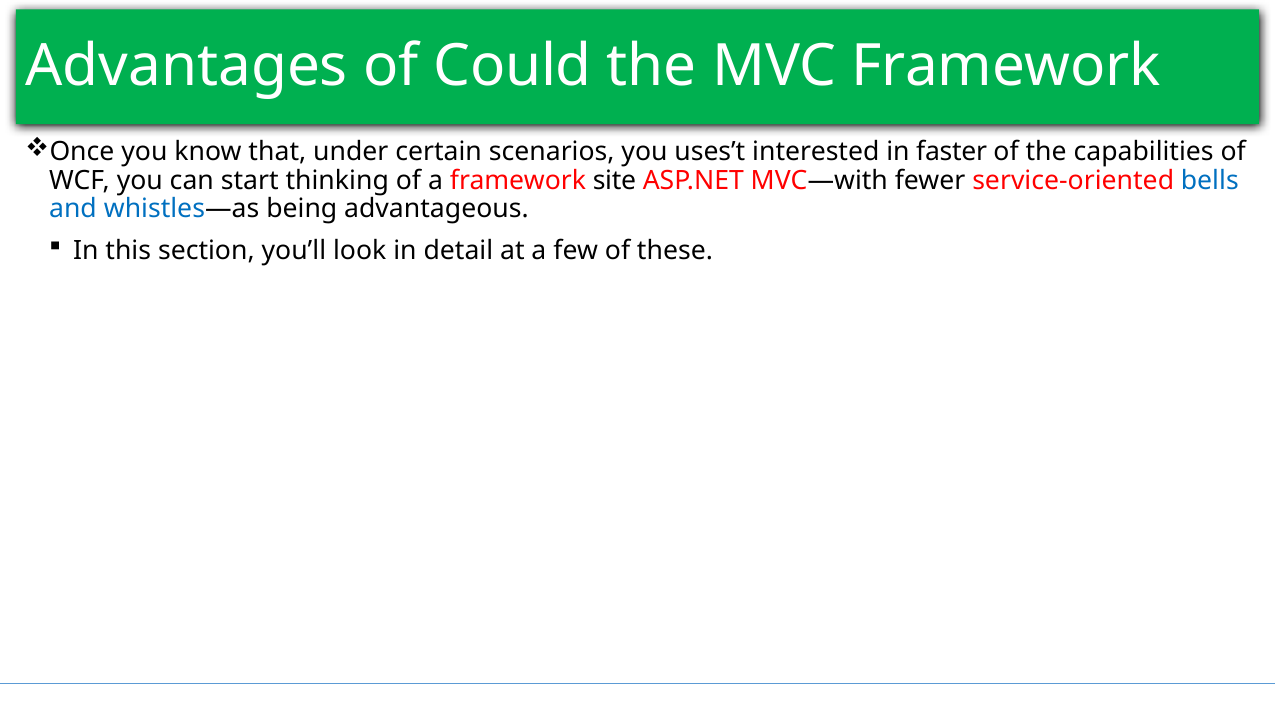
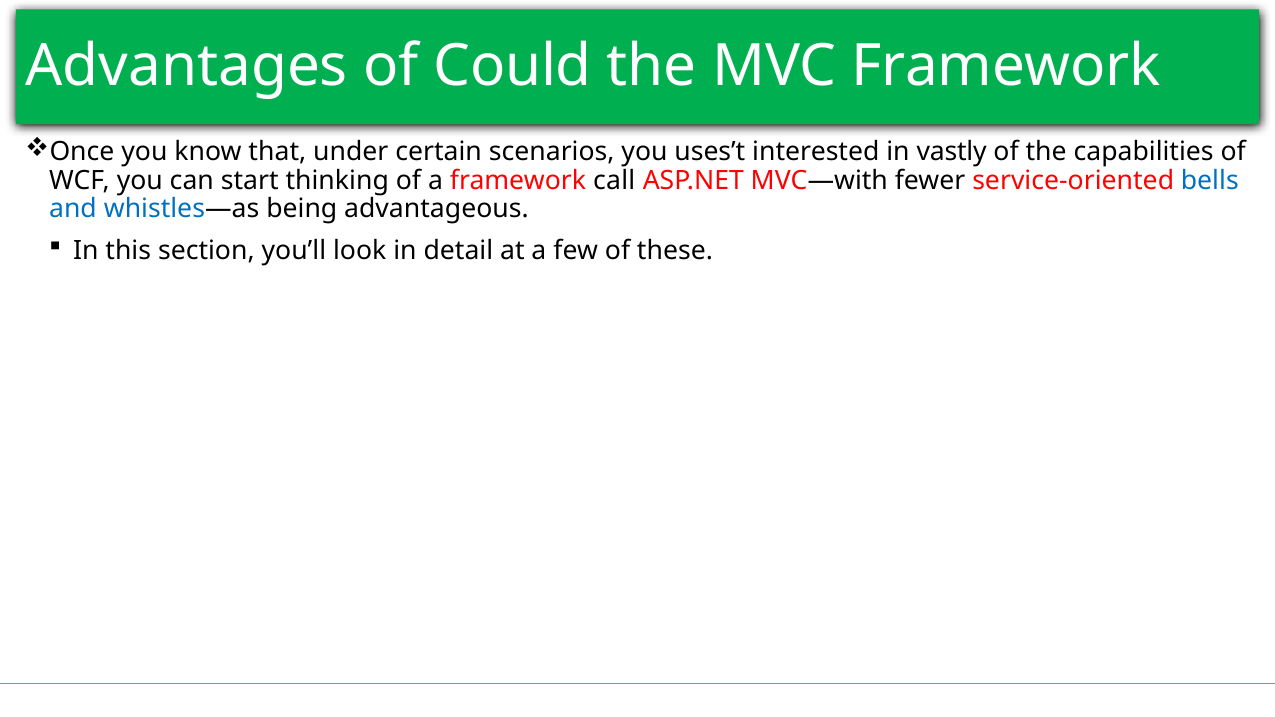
faster: faster -> vastly (952, 152)
site: site -> call (614, 180)
